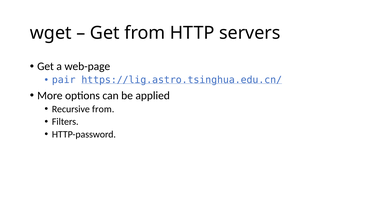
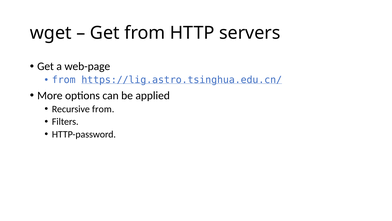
pair: pair -> from (64, 80)
